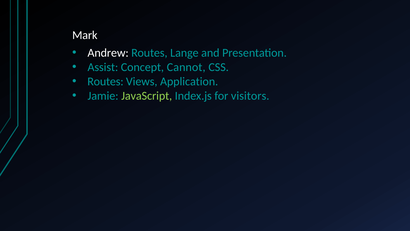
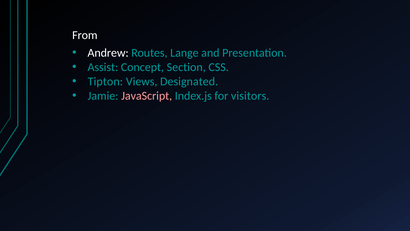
Mark: Mark -> From (85, 35)
Cannot: Cannot -> Section (186, 67)
Routes: Routes -> Tipton (105, 81)
Application: Application -> Designated (189, 81)
JavaScript colour: light green -> pink (147, 96)
